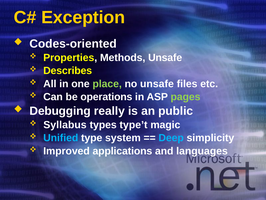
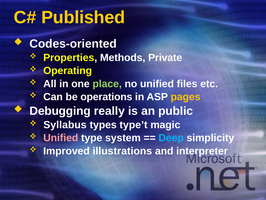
Exception: Exception -> Published (83, 17)
Methods Unsafe: Unsafe -> Private (165, 57)
Describes: Describes -> Operating (68, 71)
no unsafe: unsafe -> unified (157, 84)
pages colour: light green -> yellow (185, 97)
Unified colour: light blue -> pink (61, 138)
applications: applications -> illustrations (122, 151)
languages: languages -> interpreter (202, 151)
